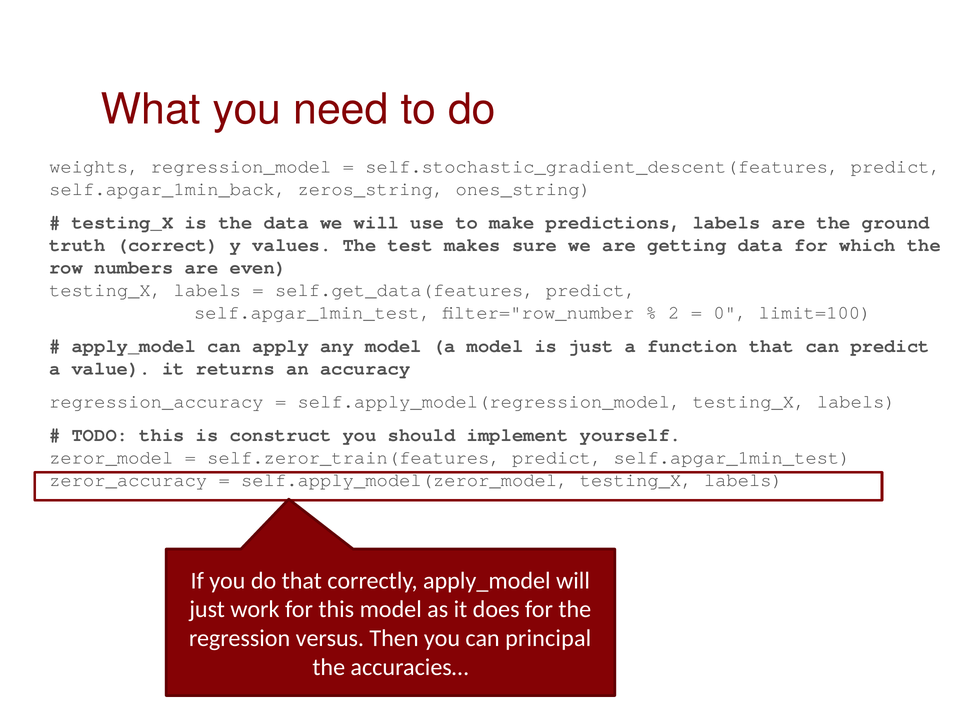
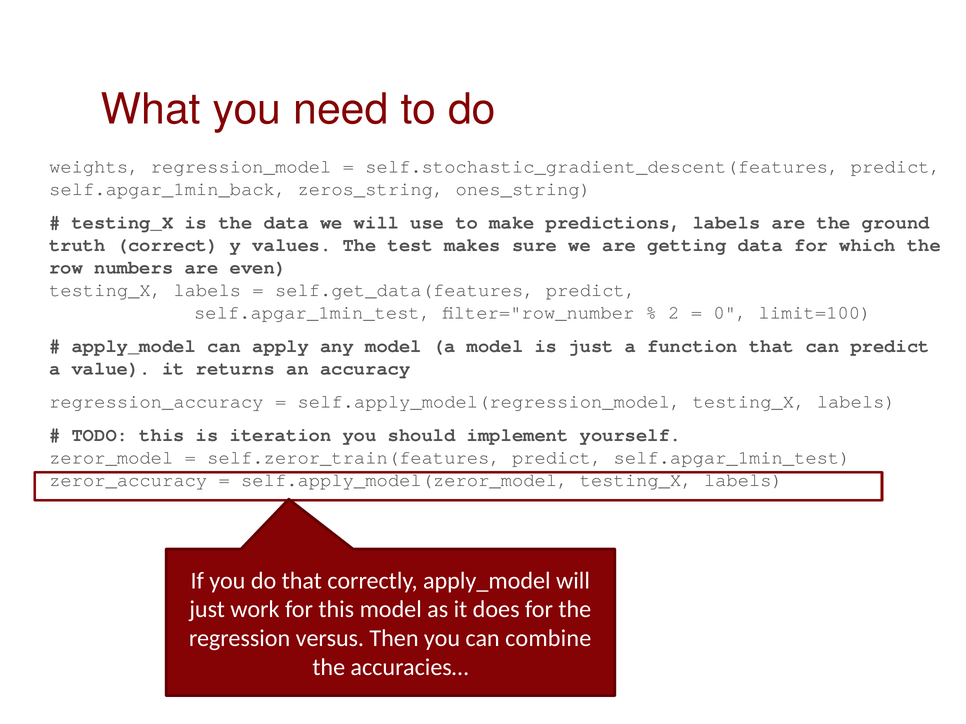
construct: construct -> iteration (281, 435)
principal: principal -> combine (548, 639)
